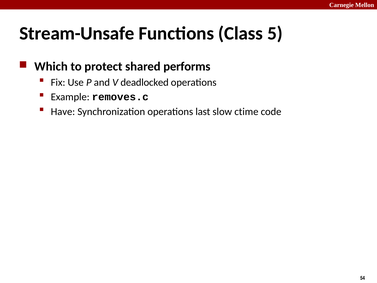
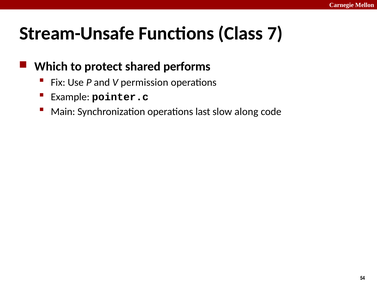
5: 5 -> 7 (275, 33)
deadlocked: deadlocked -> permission (144, 82)
removes.c: removes.c -> pointer.c (120, 97)
Have: Have -> Main (63, 112)
ctime: ctime -> along (246, 112)
